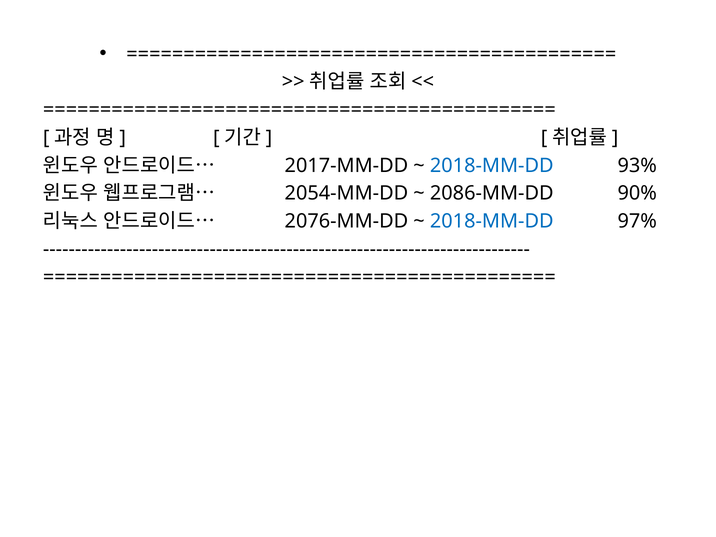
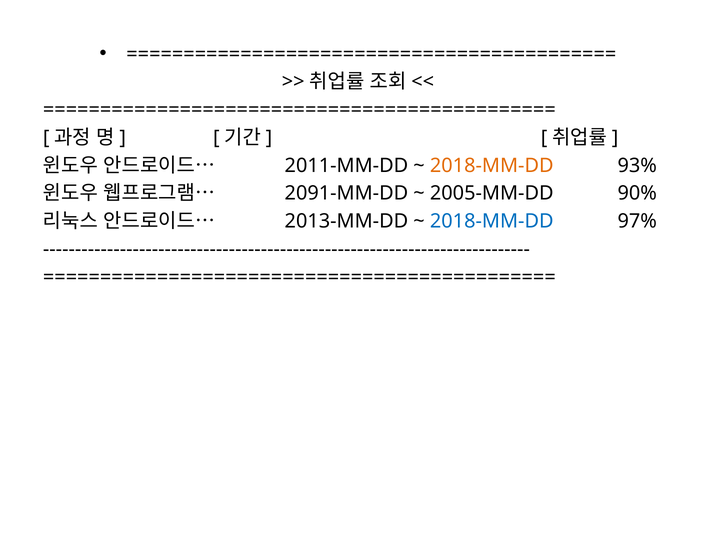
2017-MM-DD: 2017-MM-DD -> 2011-MM-DD (346, 165)
2018-MM-DD colour: blue -> orange (492, 165)
2054-MM-DD: 2054-MM-DD -> 2091-MM-DD (346, 193)
2086-MM-DD: 2086-MM-DD -> 2005-MM-DD (492, 193)
2076-MM-DD: 2076-MM-DD -> 2013-MM-DD (346, 221)
